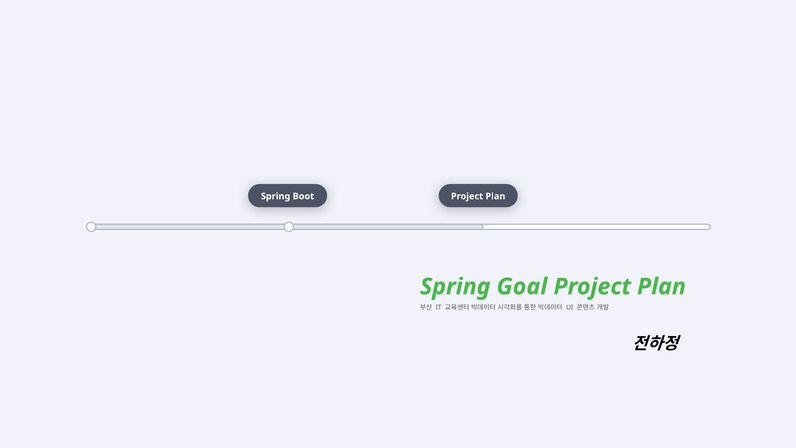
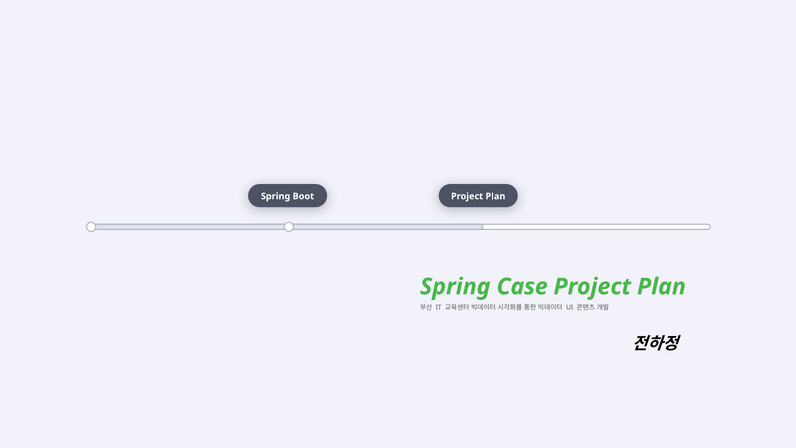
Goal: Goal -> Case (522, 287)
